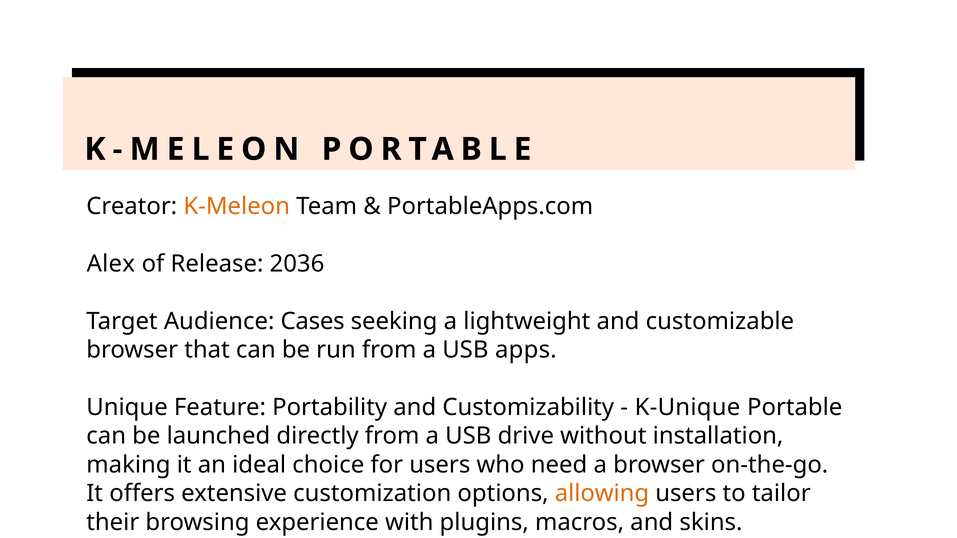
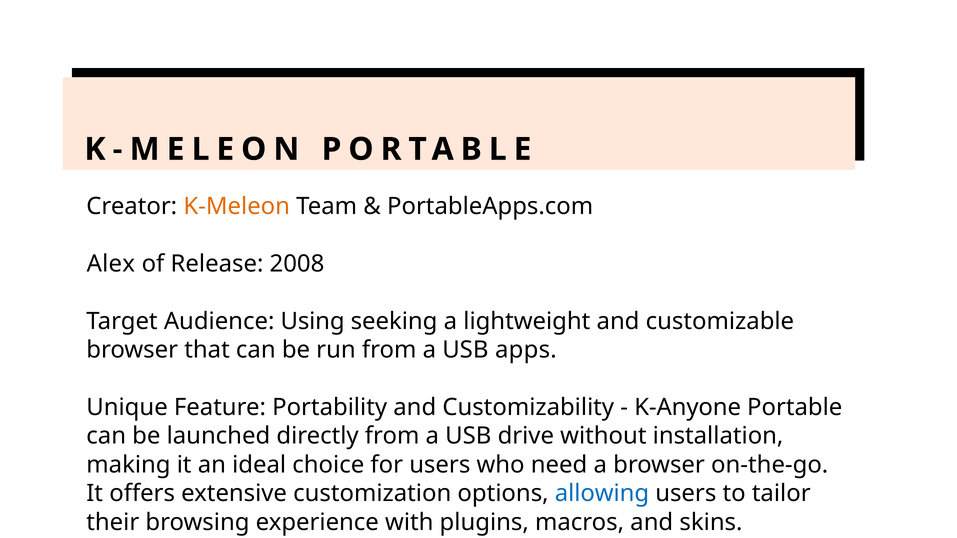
2036: 2036 -> 2008 (297, 264)
Cases: Cases -> Using (313, 321)
K-Unique: K-Unique -> K-Anyone (688, 408)
allowing colour: orange -> blue (602, 494)
